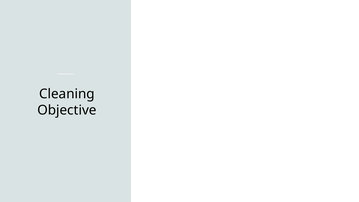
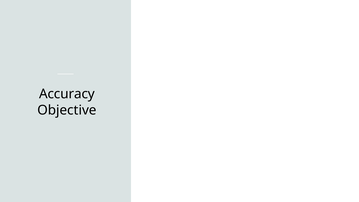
Cleaning: Cleaning -> Accuracy (67, 94)
